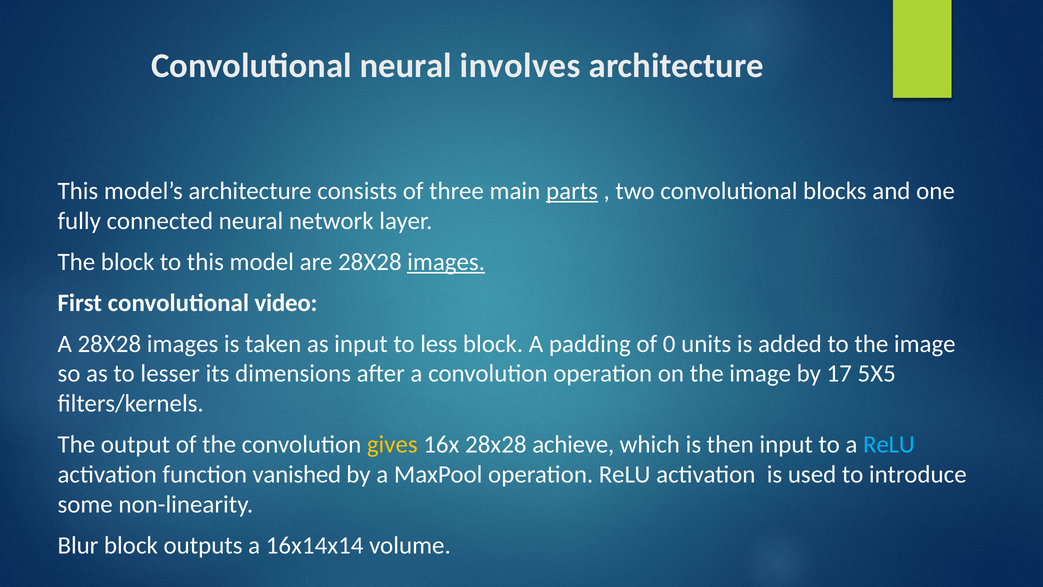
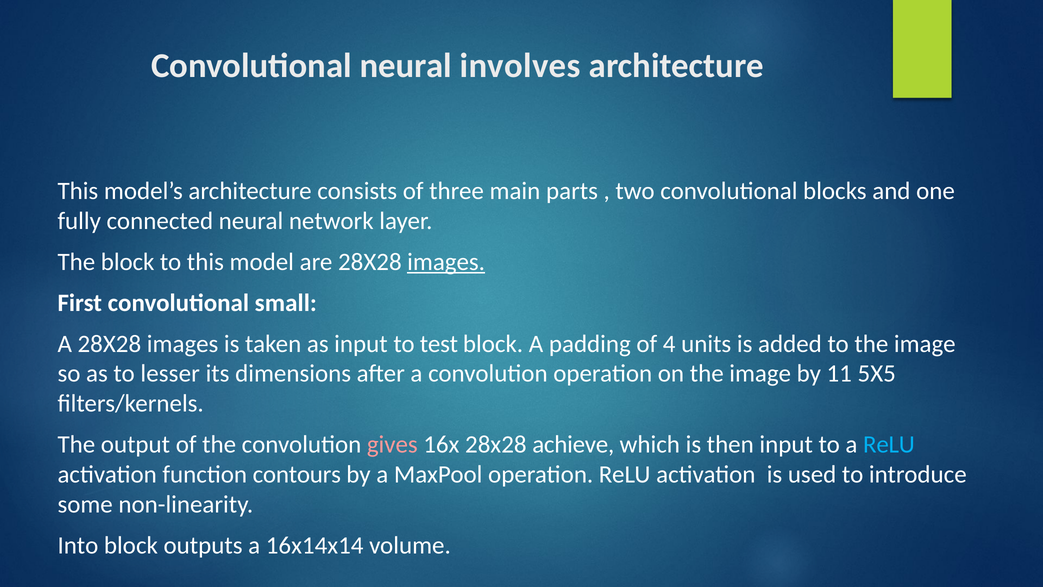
parts underline: present -> none (572, 191)
video: video -> small (286, 303)
less: less -> test (439, 344)
0: 0 -> 4 (669, 344)
17: 17 -> 11 (839, 374)
gives colour: yellow -> pink (392, 444)
vanished: vanished -> contours (297, 474)
Blur: Blur -> Into (78, 545)
